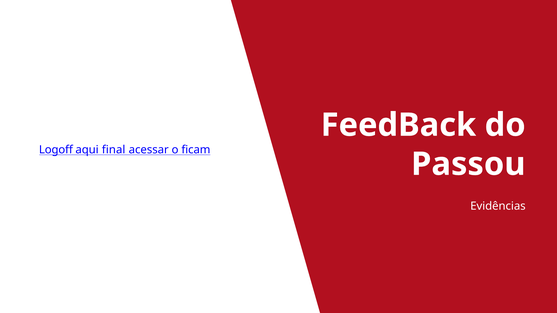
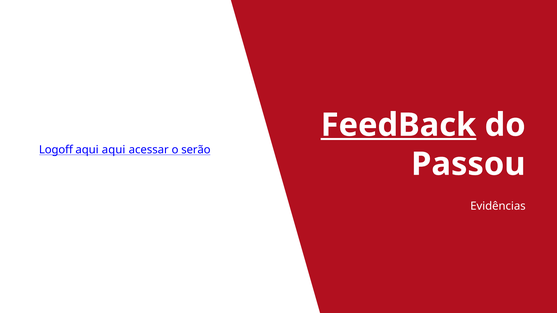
FeedBack underline: none -> present (398, 125)
aqui final: final -> aqui (114, 150)
ficam: ficam -> serão (196, 150)
